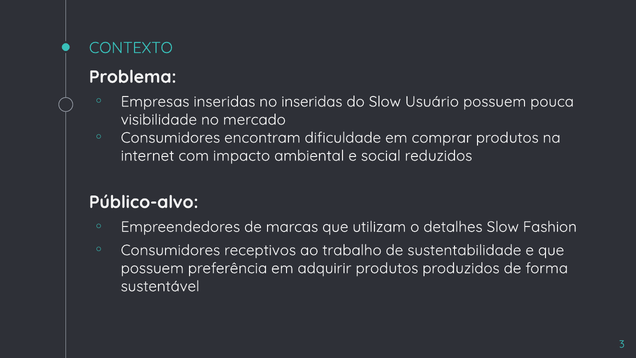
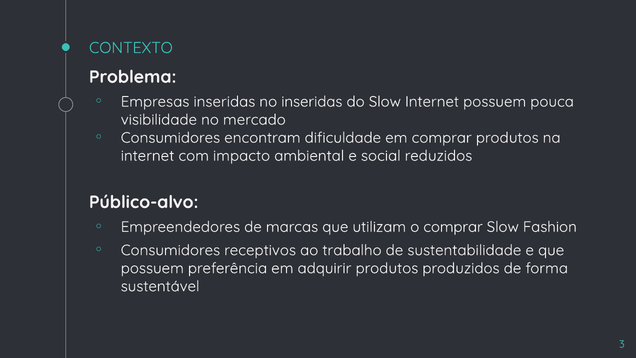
Slow Usuário: Usuário -> Internet (432, 102)
o detalhes: detalhes -> comprar (453, 227)
